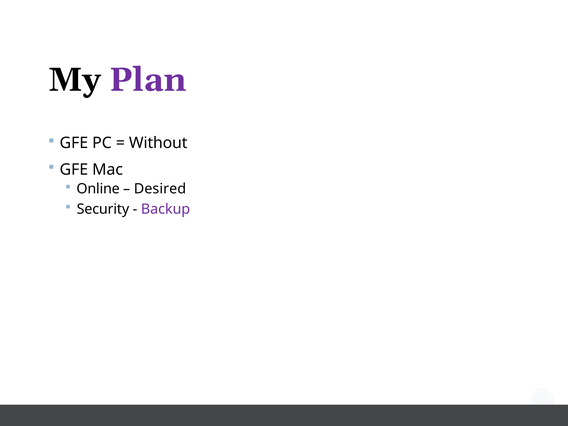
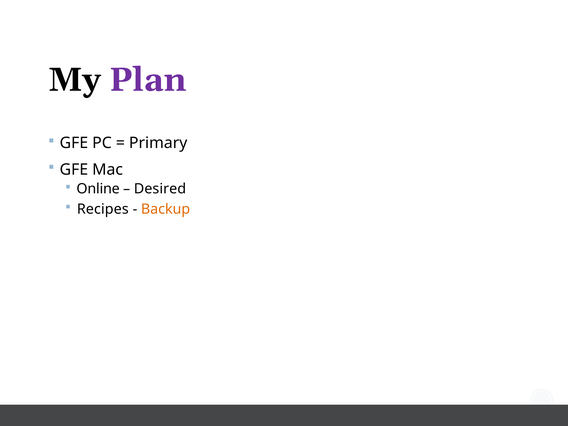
Without: Without -> Primary (158, 143)
Security: Security -> Recipes (103, 209)
Backup colour: purple -> orange (166, 209)
